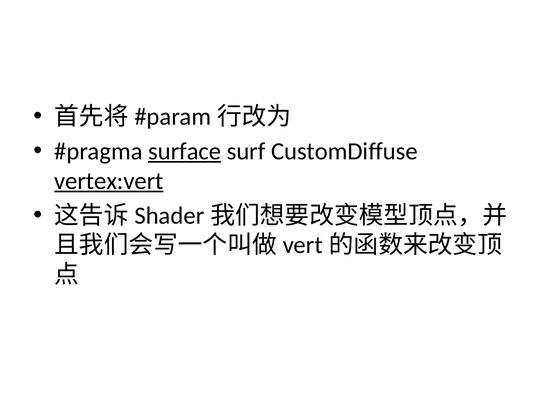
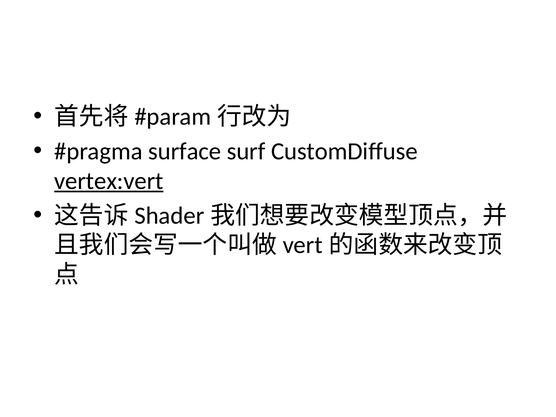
surface underline: present -> none (185, 151)
